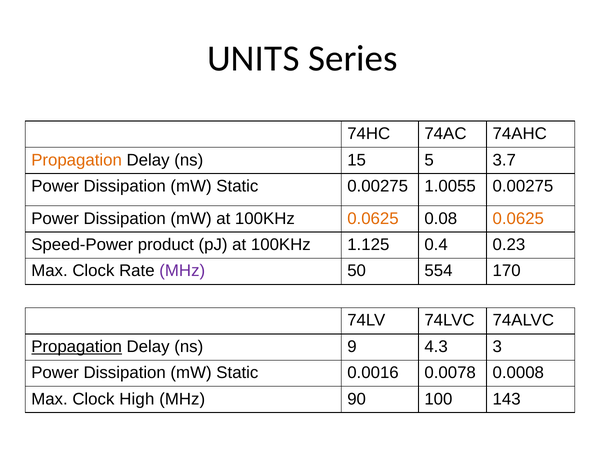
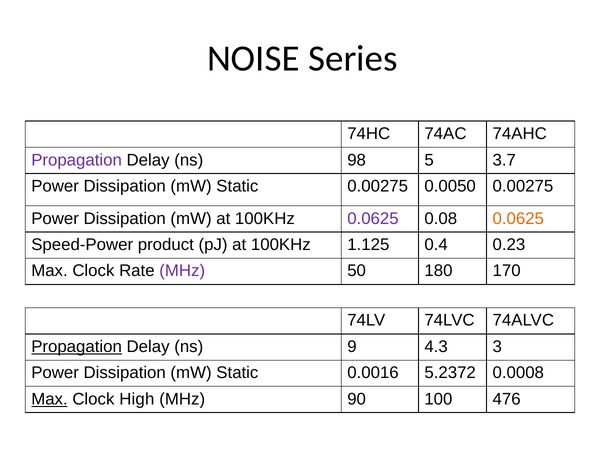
UNITS: UNITS -> NOISE (253, 59)
Propagation colour: orange -> purple (77, 160)
15: 15 -> 98 (357, 160)
1.0055: 1.0055 -> 0.0050 (450, 186)
0.0625 colour: orange -> purple (373, 218)
554: 554 -> 180 (438, 271)
0.0078: 0.0078 -> 5.2372 (450, 373)
Max underline: none -> present (49, 399)
143: 143 -> 476 (507, 399)
